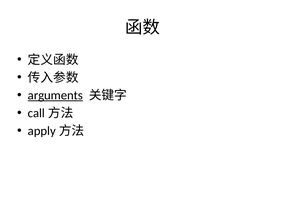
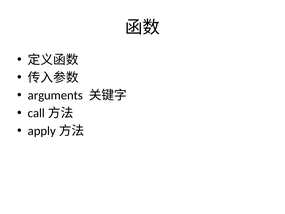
arguments underline: present -> none (55, 95)
